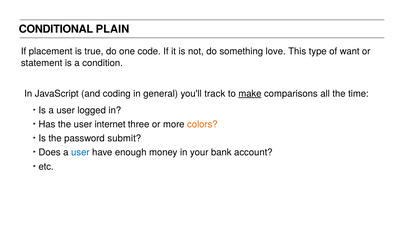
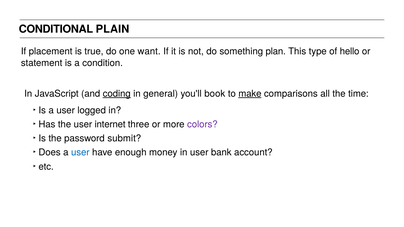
code: code -> want (149, 51)
love: love -> plan (276, 51)
want: want -> hello (350, 51)
coding underline: none -> present (117, 94)
track: track -> book (215, 94)
colors colour: orange -> purple (202, 124)
in your: your -> user (199, 152)
